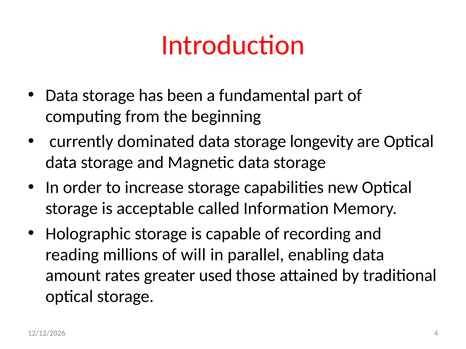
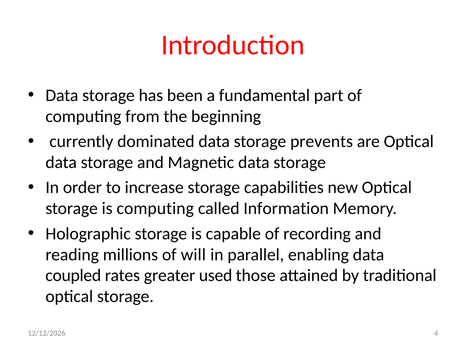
longevity: longevity -> prevents (322, 142)
is acceptable: acceptable -> computing (155, 209)
amount: amount -> coupled (73, 276)
